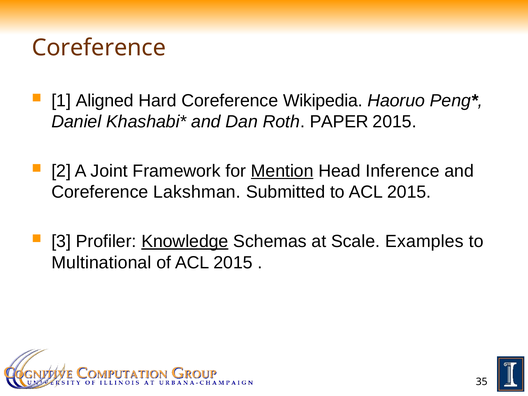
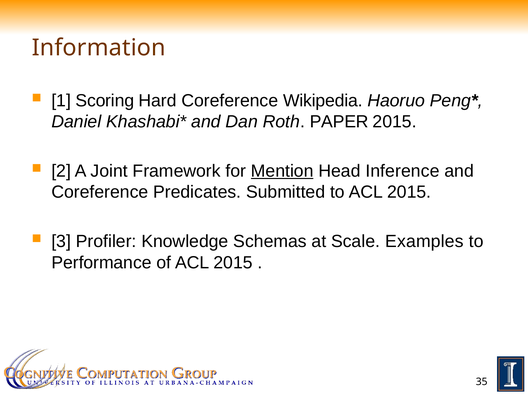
Coreference: Coreference -> Information (99, 48)
Aligned: Aligned -> Scoring (105, 101)
Lakshman: Lakshman -> Predicates (197, 192)
Knowledge underline: present -> none (185, 241)
Multinational: Multinational -> Performance (102, 263)
